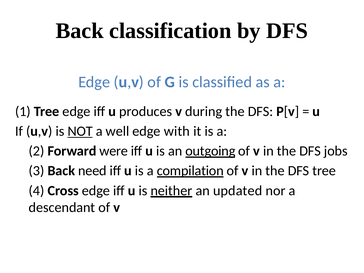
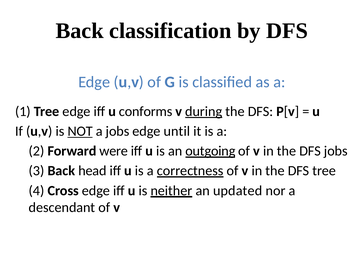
produces: produces -> conforms (146, 111)
during underline: none -> present (204, 111)
a well: well -> jobs (117, 131)
with: with -> until (177, 131)
need: need -> head (92, 171)
compilation: compilation -> correctness (190, 171)
